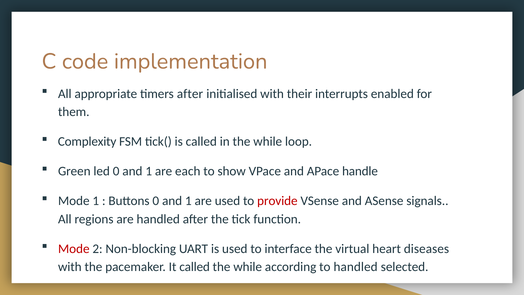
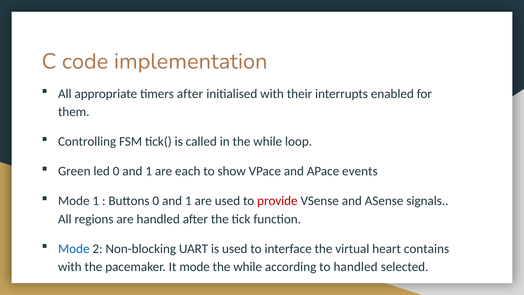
Complexity: Complexity -> Controlling (87, 141)
handle: handle -> events (360, 171)
Mode colour: red -> blue (74, 249)
diseases: diseases -> contains (426, 249)
It called: called -> mode (195, 267)
